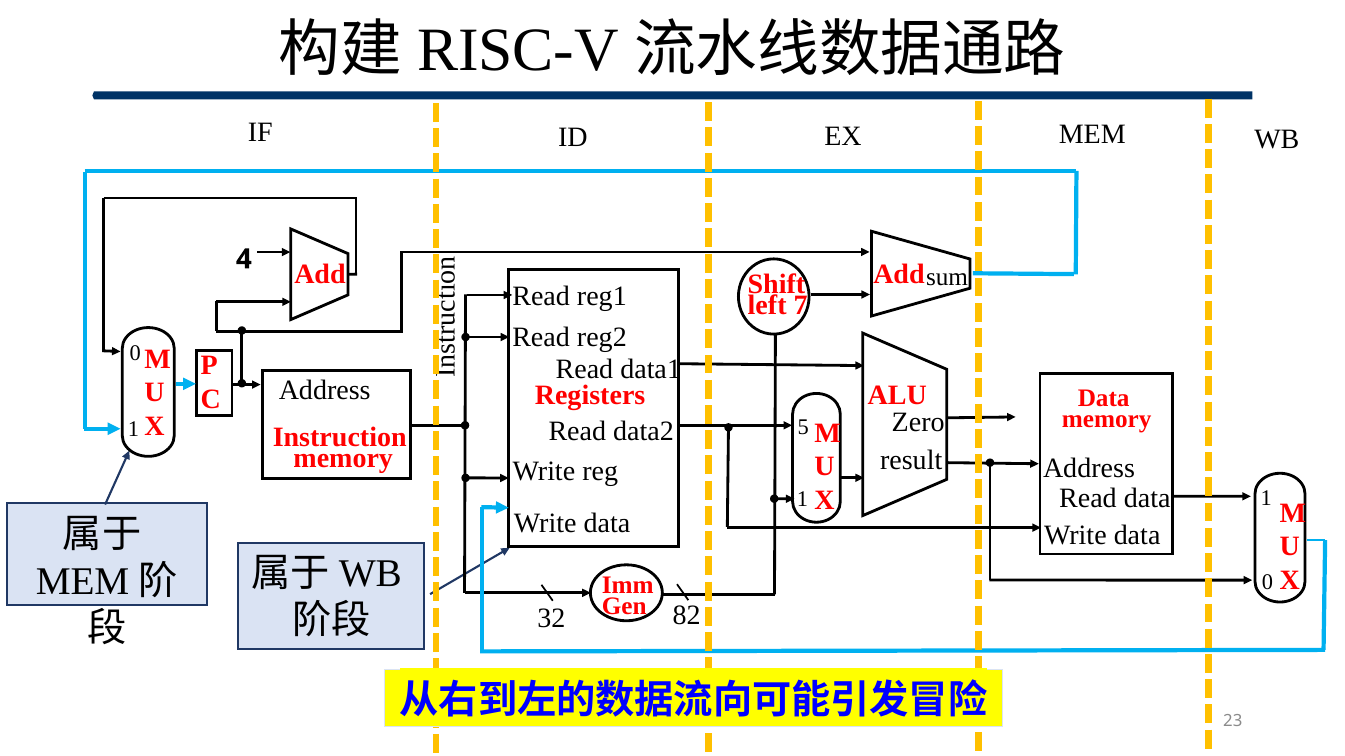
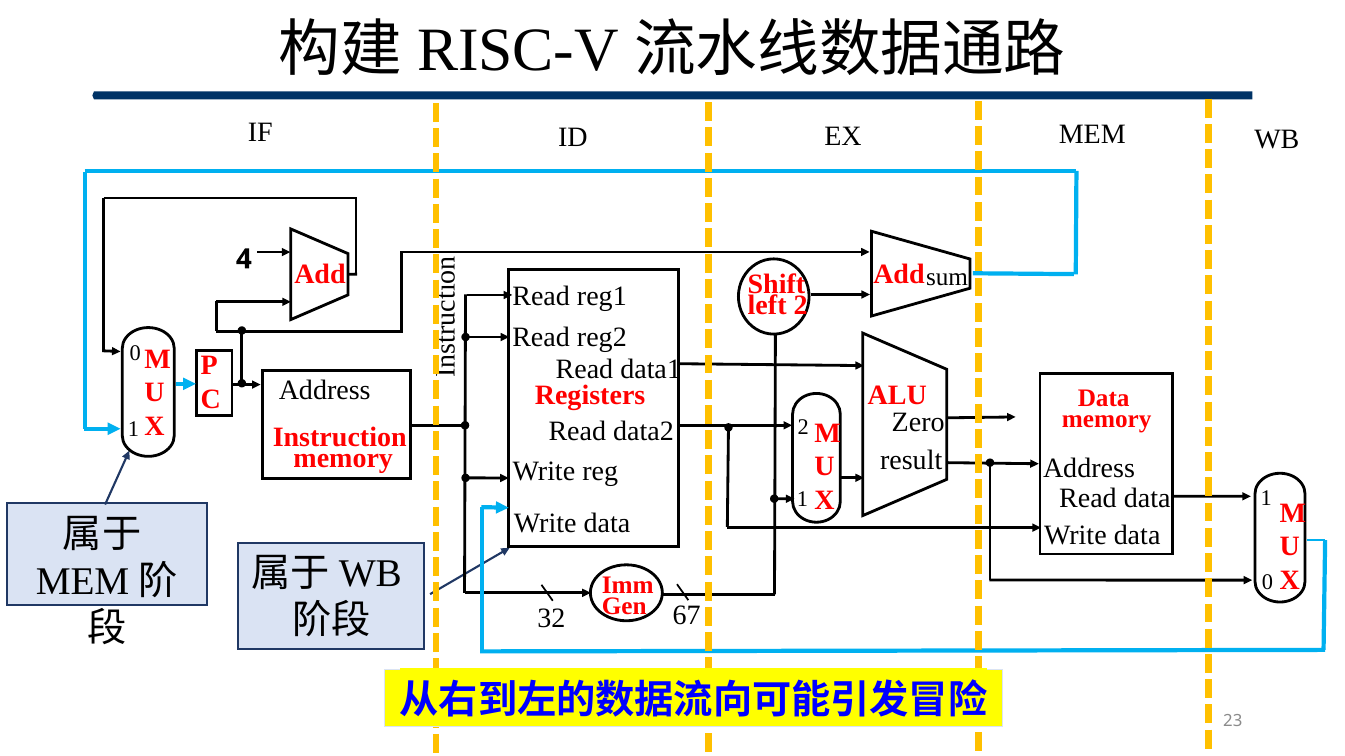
left 7: 7 -> 2 (801, 306)
X 5: 5 -> 2 (803, 428)
82: 82 -> 67 (687, 615)
